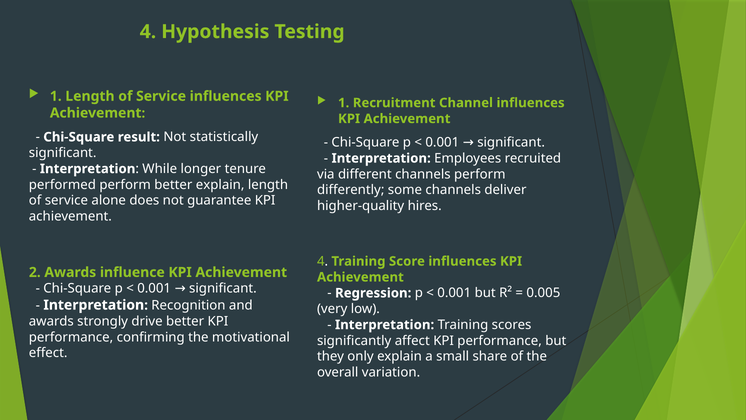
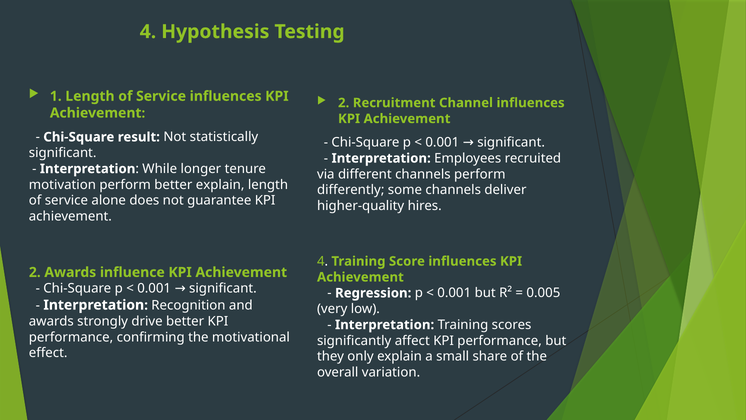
1: 1 -> 2 (344, 103)
performed: performed -> motivation (62, 185)
